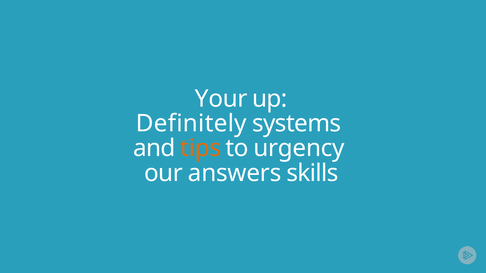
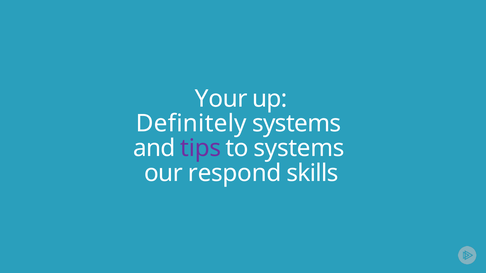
tips colour: orange -> purple (201, 148)
to urgency: urgency -> systems (299, 148)
answers: answers -> respond (235, 173)
